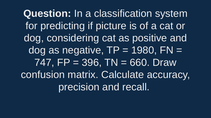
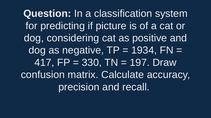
1980: 1980 -> 1934 (144, 51)
747: 747 -> 417 (44, 63)
396: 396 -> 330 (92, 63)
660: 660 -> 197 (140, 63)
